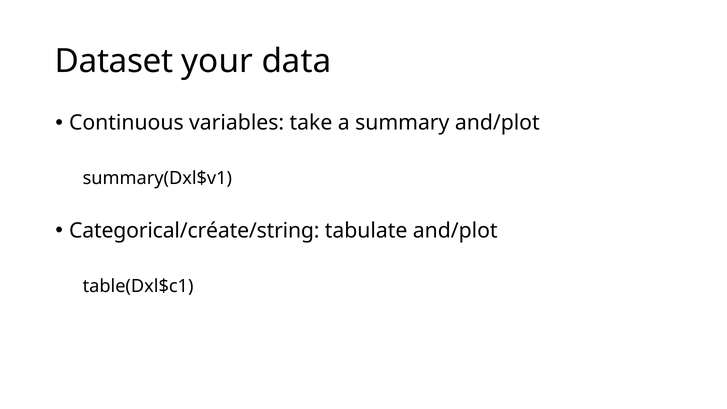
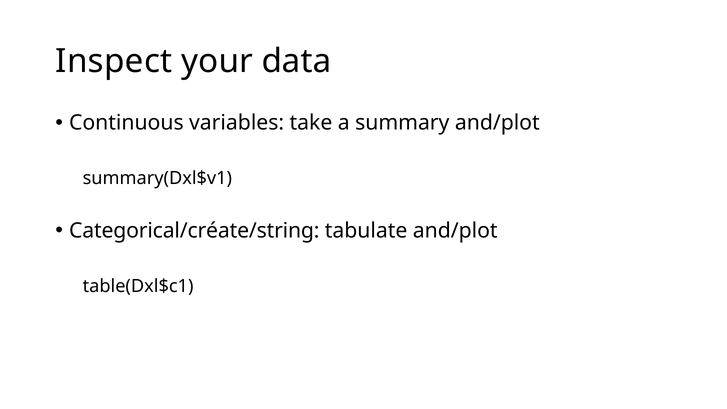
Dataset: Dataset -> Inspect (114, 61)
